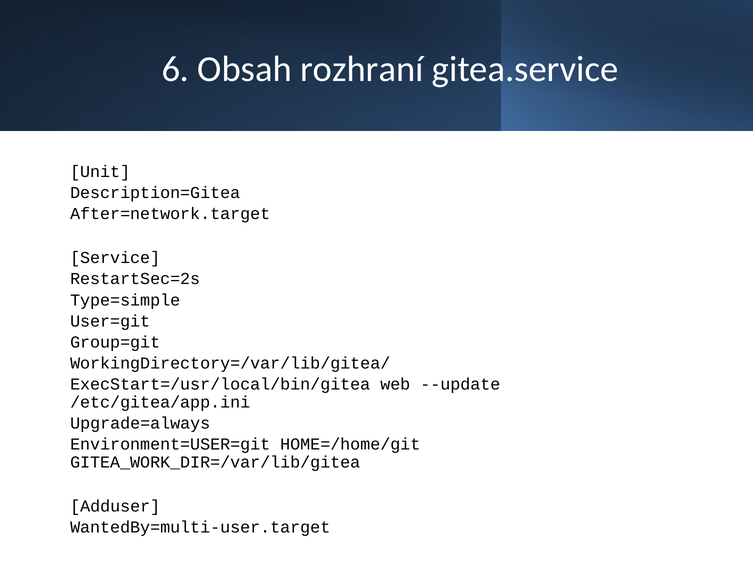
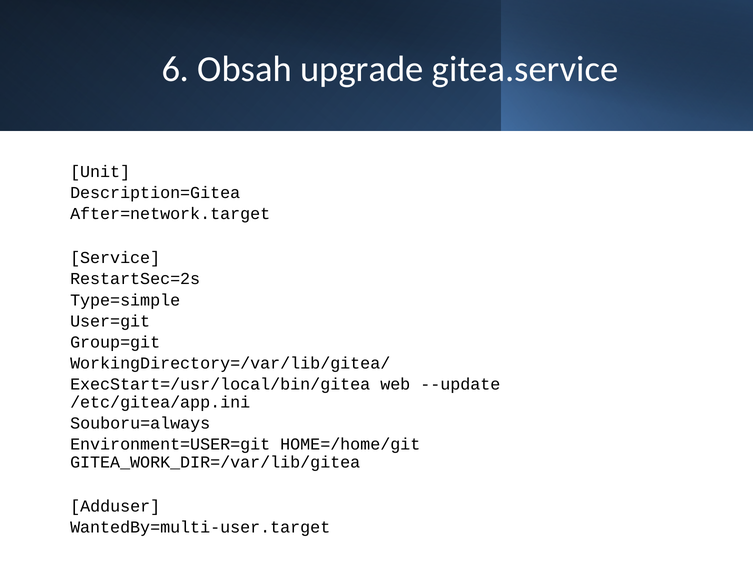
rozhraní: rozhraní -> upgrade (362, 69)
Upgrade=always: Upgrade=always -> Souboru=always (140, 424)
